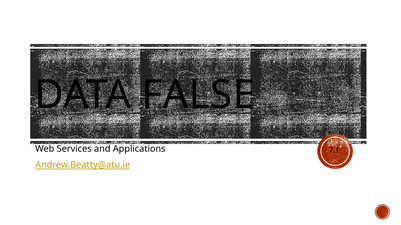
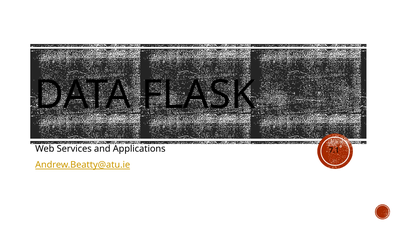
FALSE: FALSE -> FLASK (199, 95)
